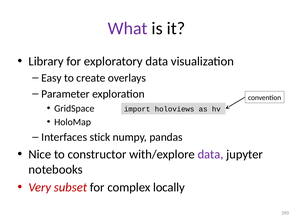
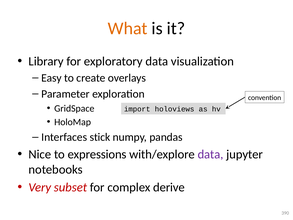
What colour: purple -> orange (128, 28)
constructor: constructor -> expressions (97, 154)
locally: locally -> derive (169, 187)
